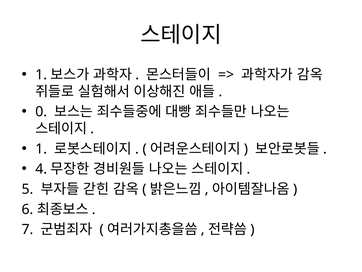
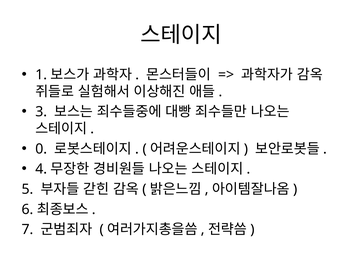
0: 0 -> 3 (41, 112)
1: 1 -> 0 (41, 149)
